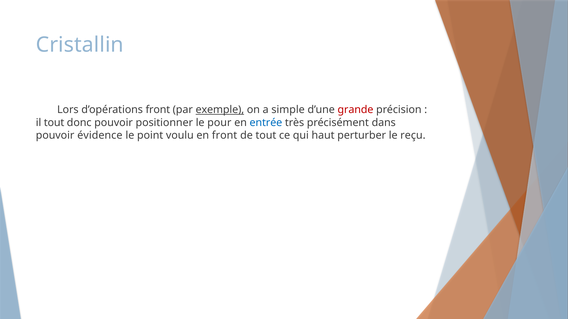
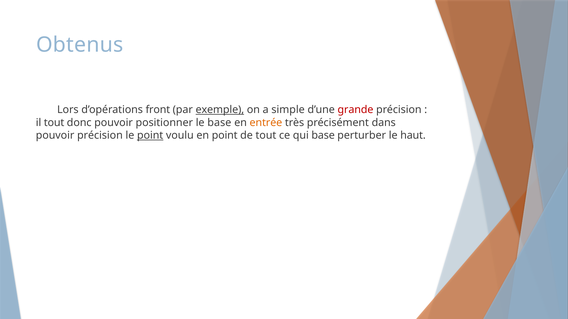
Cristallin: Cristallin -> Obtenus (80, 45)
le pour: pour -> base (219, 123)
entrée colour: blue -> orange (266, 123)
pouvoir évidence: évidence -> précision (100, 135)
point underline: none -> present (150, 135)
en front: front -> point (225, 135)
qui haut: haut -> base (323, 135)
reçu: reçu -> haut (413, 135)
